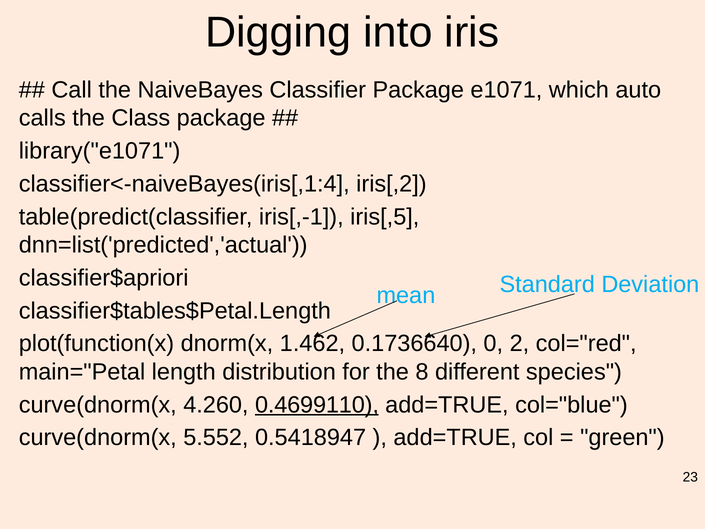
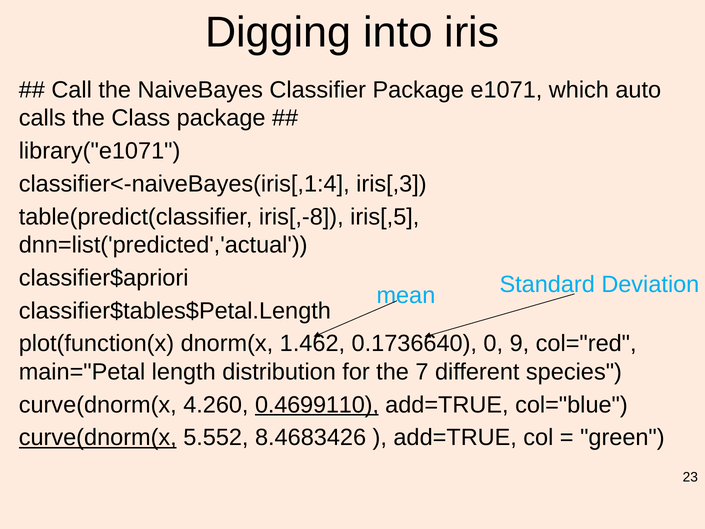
iris[,2: iris[,2 -> iris[,3 (391, 184)
iris[,-1: iris[,-1 -> iris[,-8 (301, 217)
2: 2 -> 9 (519, 344)
8: 8 -> 7 (422, 372)
curve(dnorm(x underline: none -> present (98, 438)
0.5418947: 0.5418947 -> 8.4683426 (311, 438)
